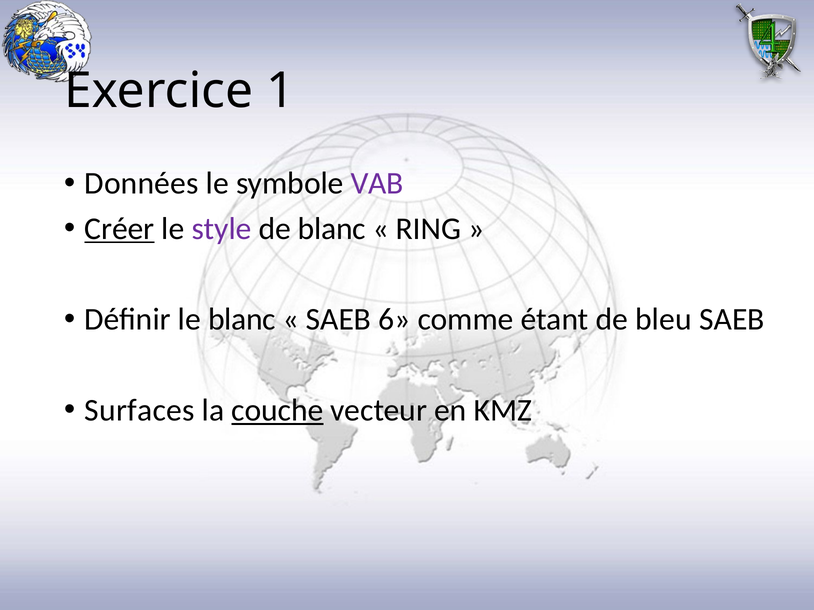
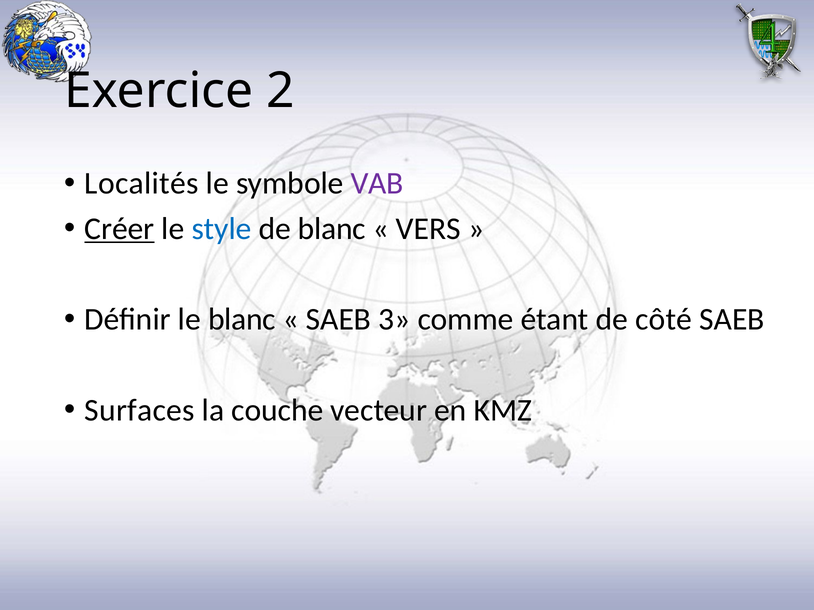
1: 1 -> 2 (280, 91)
Données: Données -> Localités (141, 183)
style colour: purple -> blue (222, 229)
RING: RING -> VERS (428, 229)
6: 6 -> 3 (394, 320)
bleu: bleu -> côté (664, 320)
couche underline: present -> none (277, 411)
